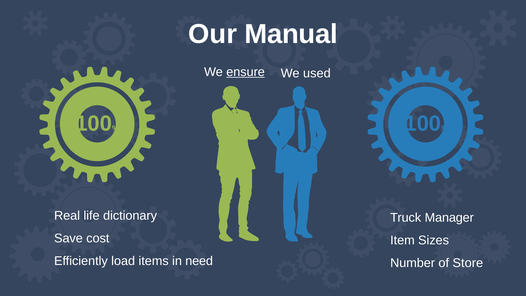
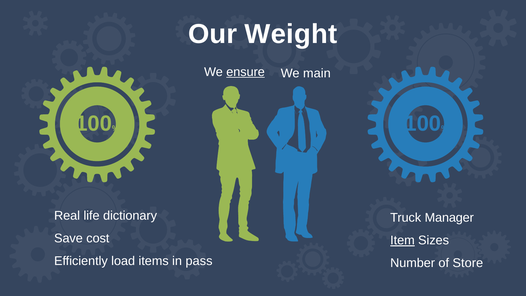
Manual: Manual -> Weight (291, 34)
used: used -> main (317, 73)
Item underline: none -> present (402, 240)
need: need -> pass (199, 261)
